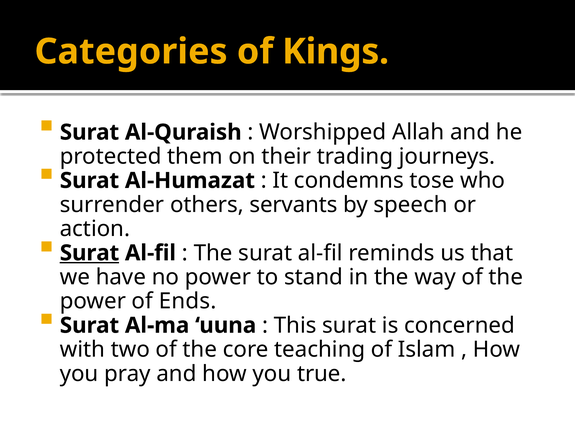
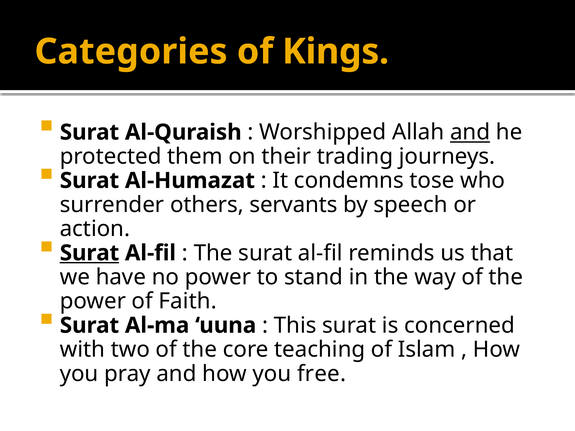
and underline: none -> present (470, 132)
Ends: Ends -> Faith (188, 301)
true: true -> free (322, 374)
